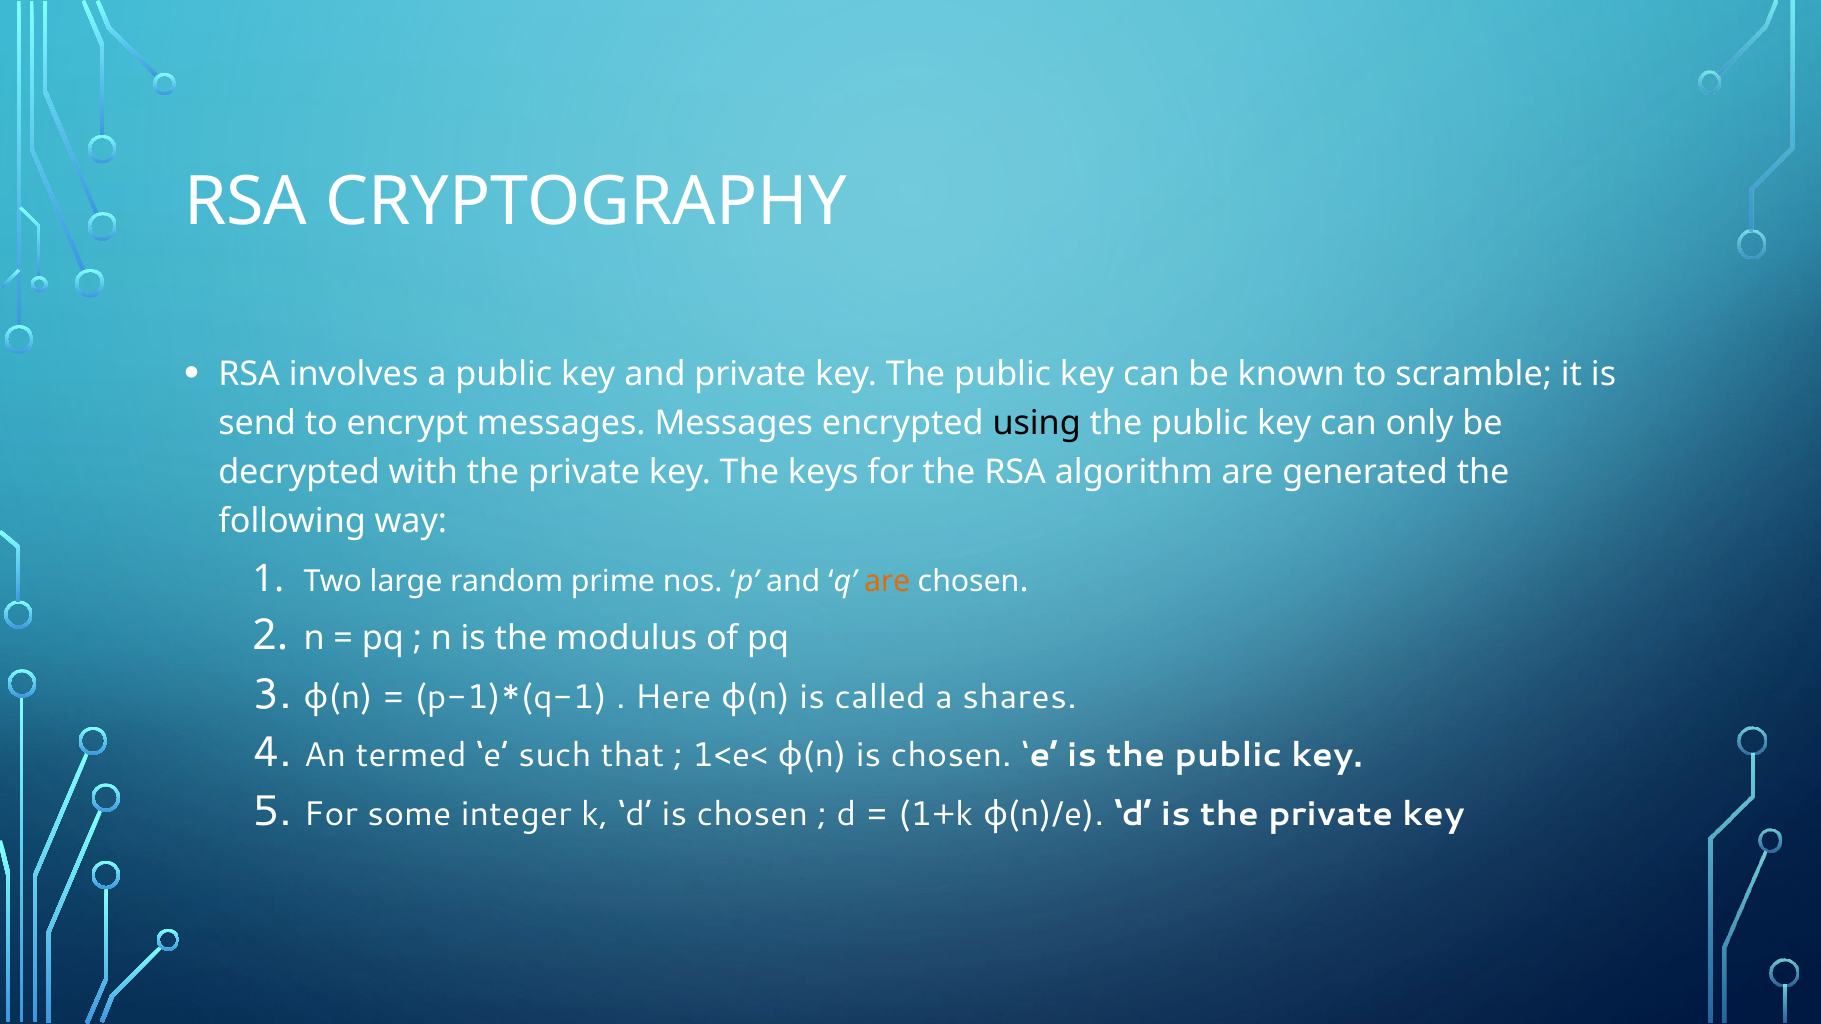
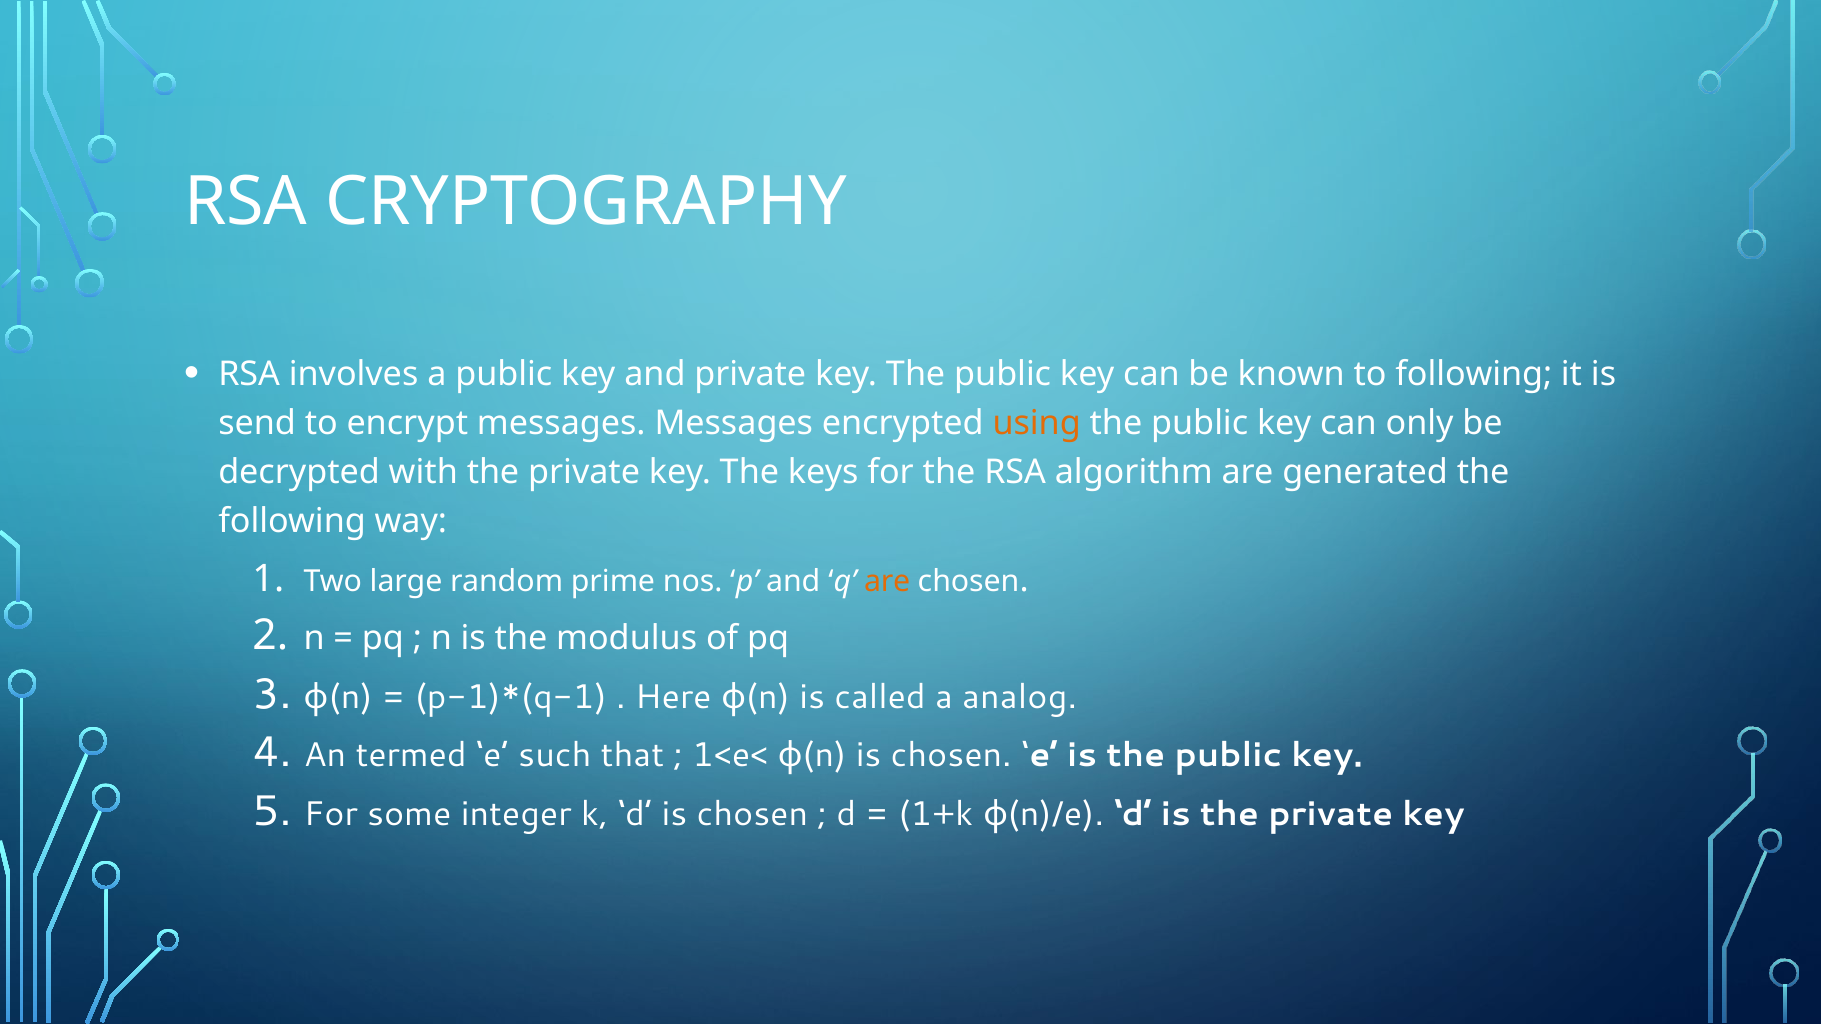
to scramble: scramble -> following (1474, 374)
using colour: black -> orange (1037, 423)
shares: shares -> analog (1020, 697)
